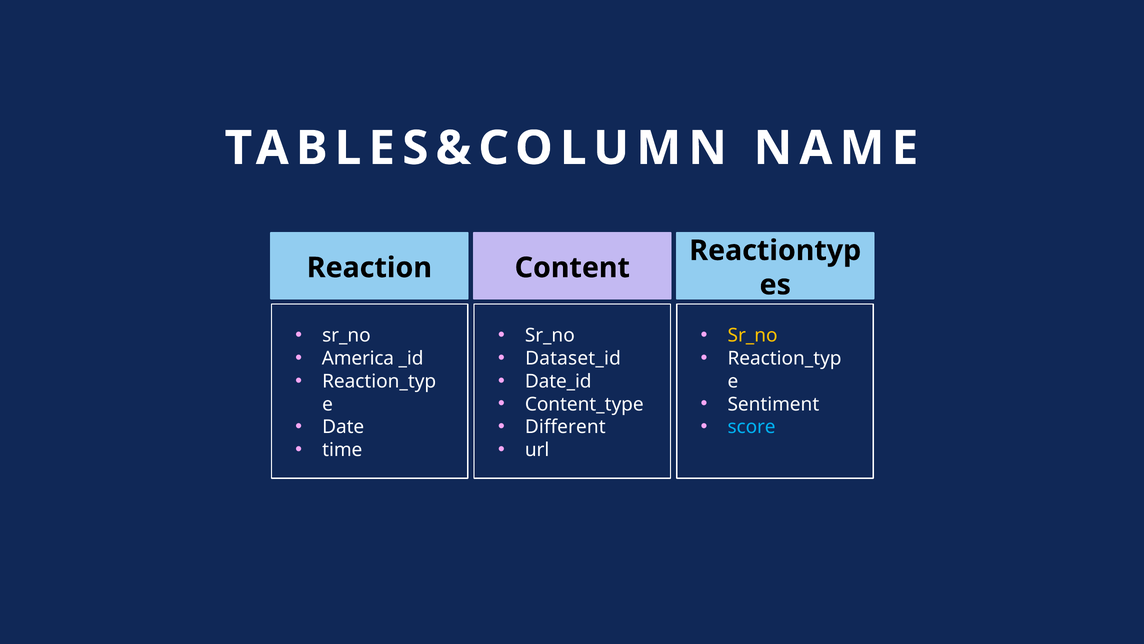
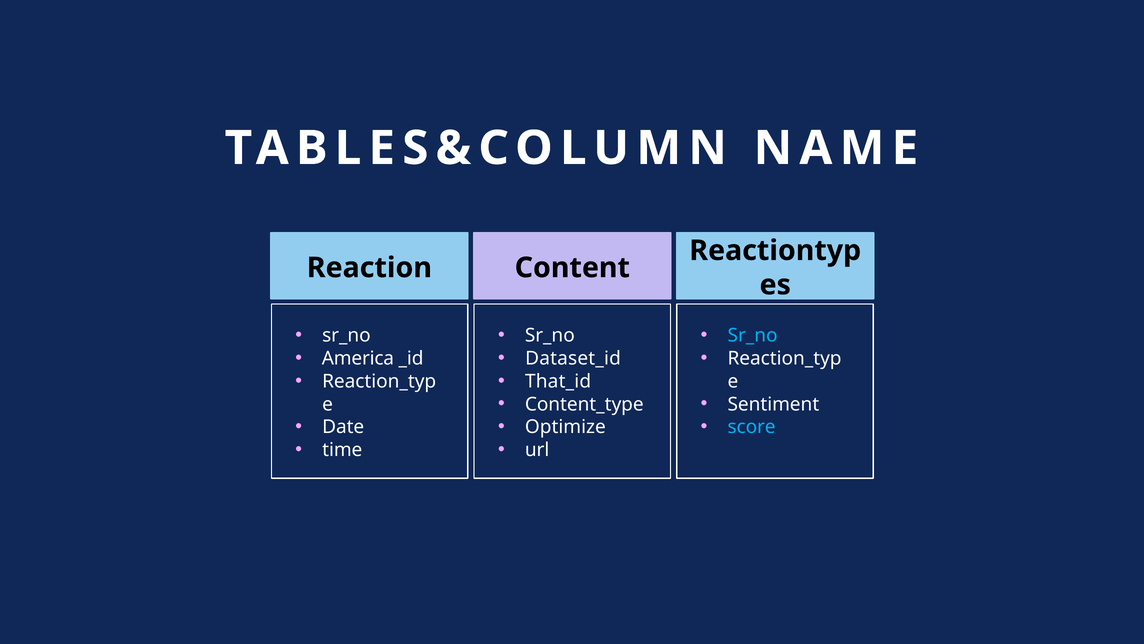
Sr_no colour: yellow -> light blue (753, 335)
Date_id: Date_id -> That_id (558, 381)
Different: Different -> Optimize (565, 427)
